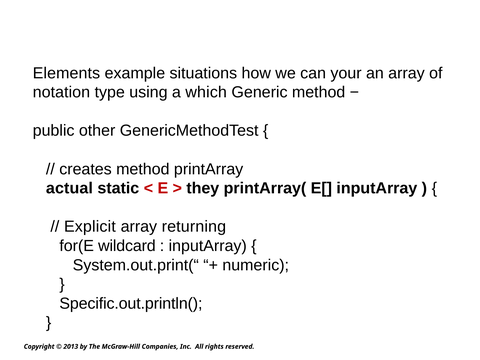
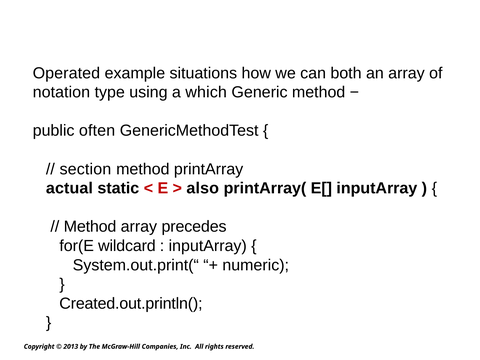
Elements: Elements -> Operated (66, 73)
your: your -> both (346, 73)
other: other -> often (97, 131)
creates: creates -> section (85, 169)
they: they -> also (203, 188)
Explicit: Explicit -> Method (90, 227)
returning: returning -> precedes (194, 227)
Specific.out.println(: Specific.out.println( -> Created.out.println( (131, 303)
